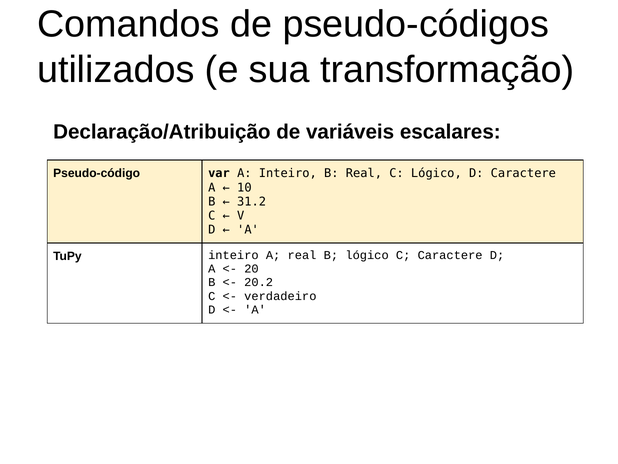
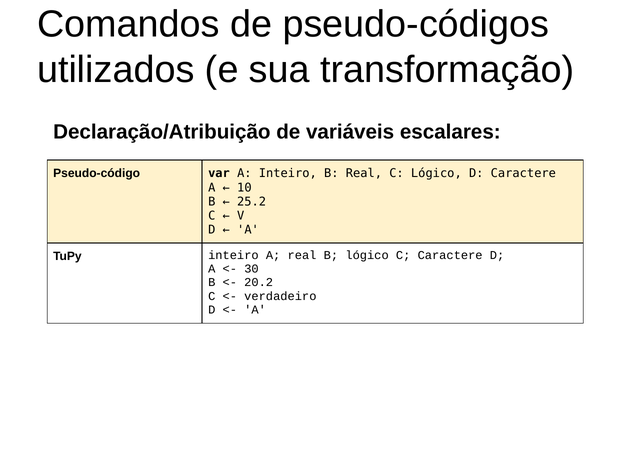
31.2: 31.2 -> 25.2 (252, 201)
20: 20 -> 30 (251, 269)
